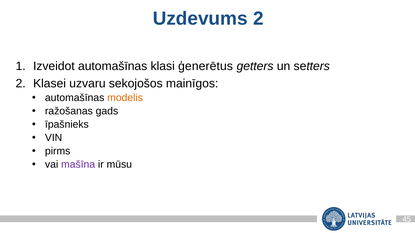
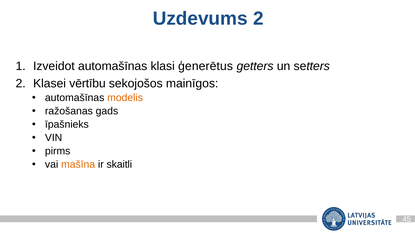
uzvaru: uzvaru -> vērtību (88, 84)
mašīna colour: purple -> orange (78, 165)
mūsu: mūsu -> skaitli (119, 165)
